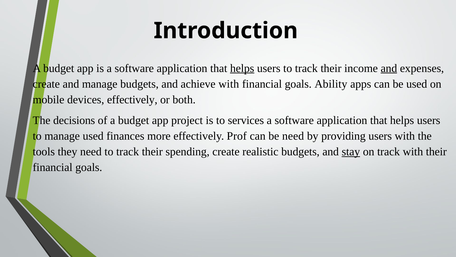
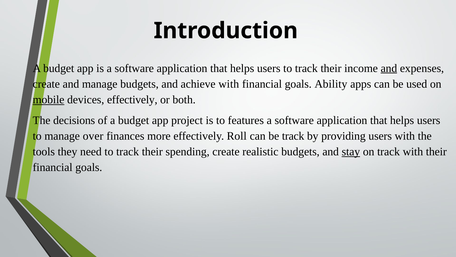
helps underline: present -> none (242, 68)
mobile underline: none -> present (49, 100)
services: services -> features (246, 120)
manage used: used -> over (93, 136)
Prof: Prof -> Roll (237, 136)
be need: need -> track (293, 136)
